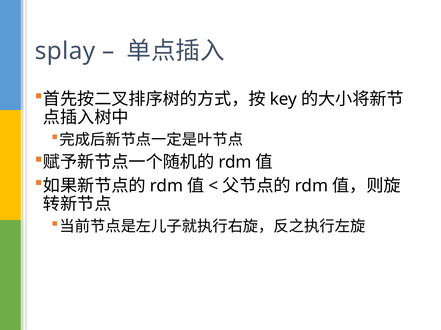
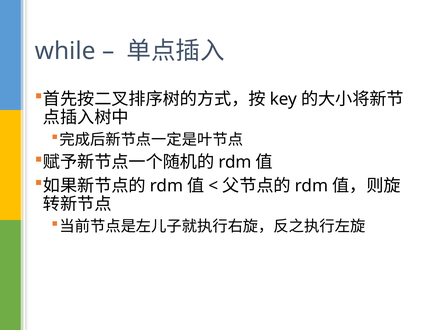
splay: splay -> while (65, 51)
